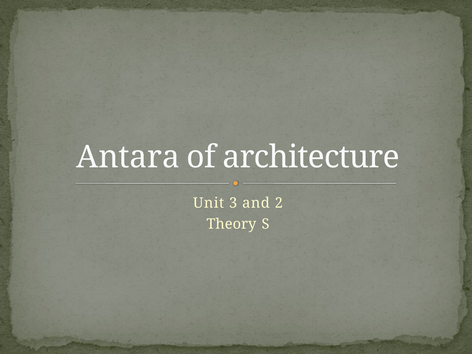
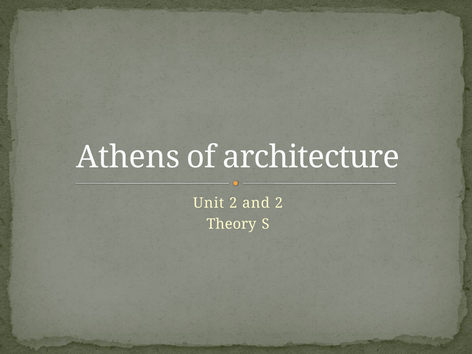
Antara: Antara -> Athens (128, 157)
Unit 3: 3 -> 2 (233, 203)
